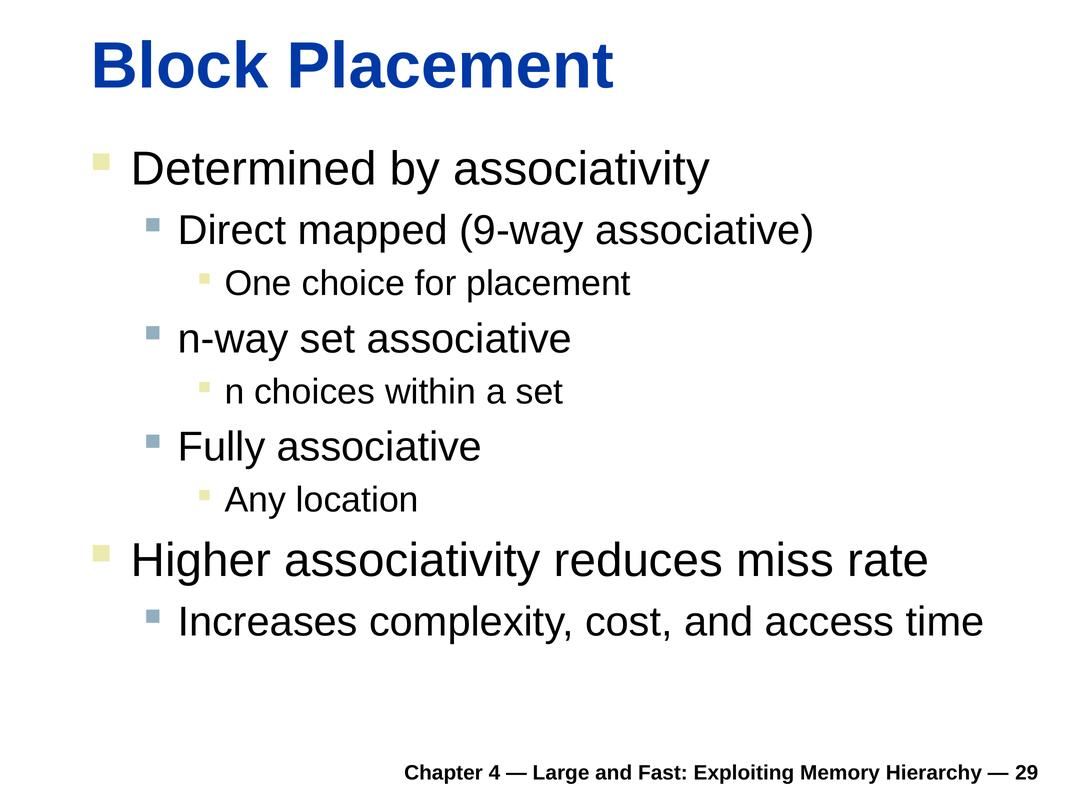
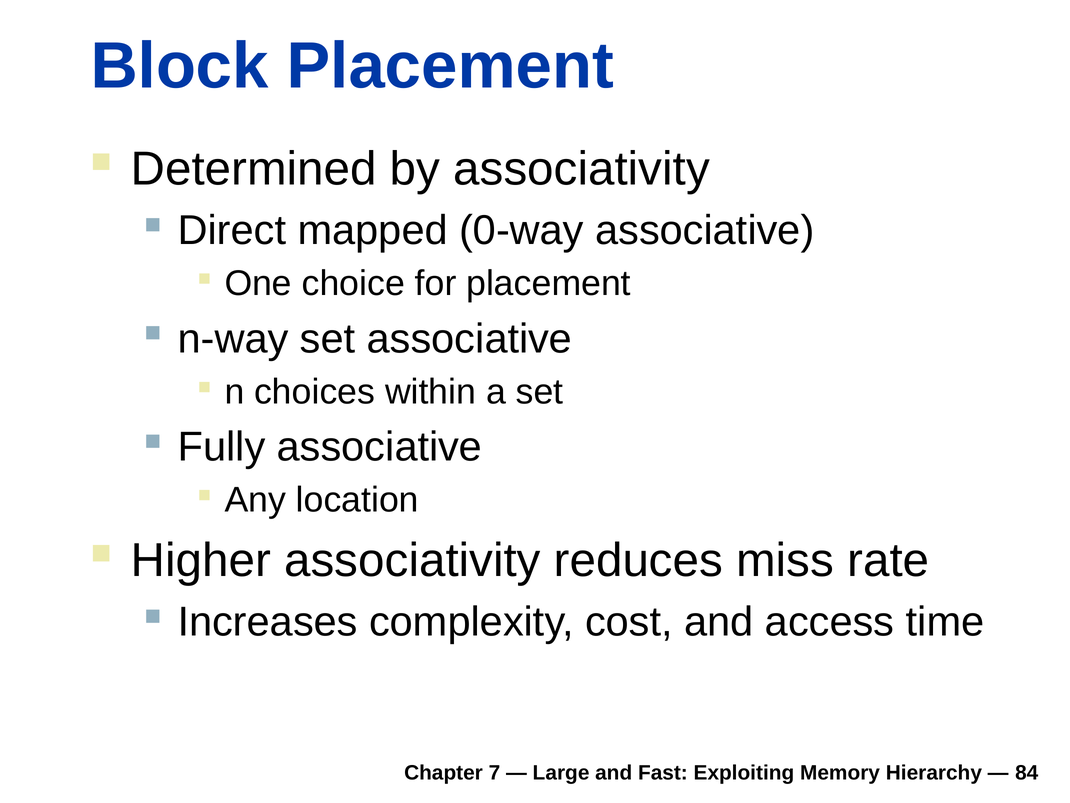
9-way: 9-way -> 0-way (521, 230)
4: 4 -> 7 (494, 772)
29: 29 -> 84 (1027, 772)
